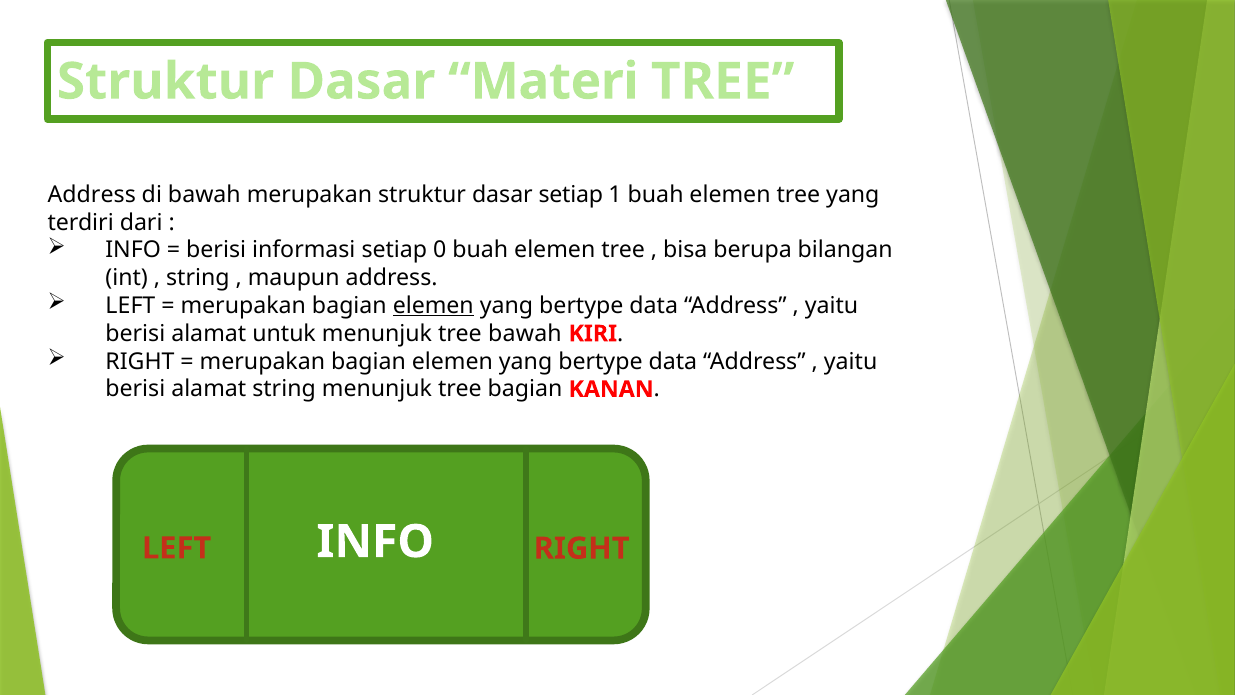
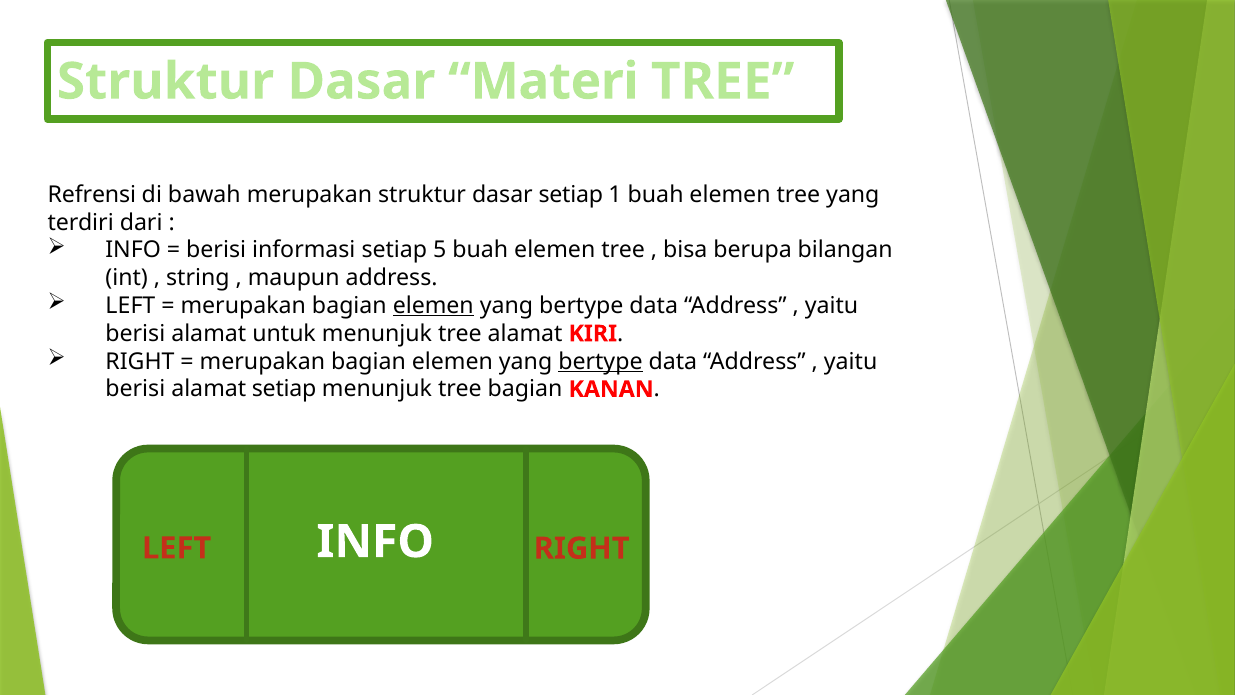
Address: Address -> Refrensi (92, 195)
0: 0 -> 5 (440, 250)
tree bawah: bawah -> alamat (525, 333)
bertype underline: none -> present (600, 361)
alamat string: string -> setiap (284, 389)
